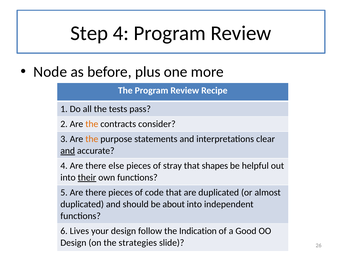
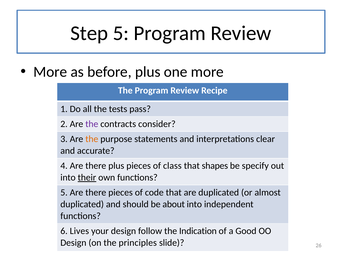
Step 4: 4 -> 5 (121, 33)
Node: Node -> More (50, 72)
the colour: orange -> purple (92, 124)
and underline: present -> none (68, 150)
there else: else -> plus (116, 166)
stray: stray -> class (172, 166)
helpful: helpful -> specify (255, 166)
strategies: strategies -> principles (138, 242)
